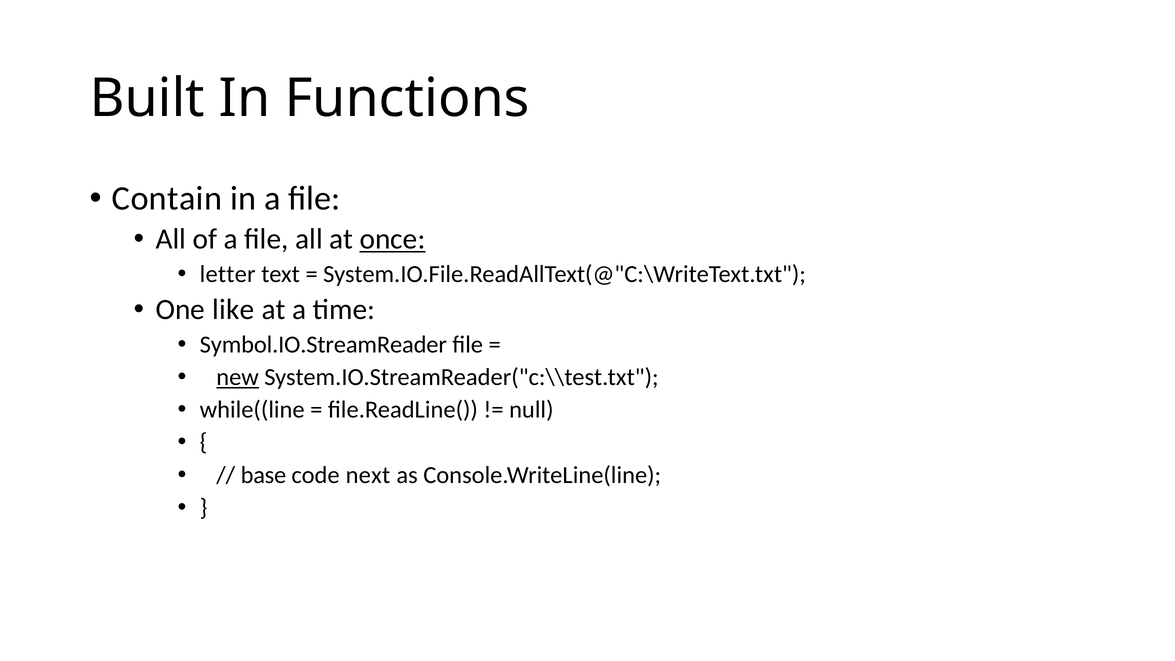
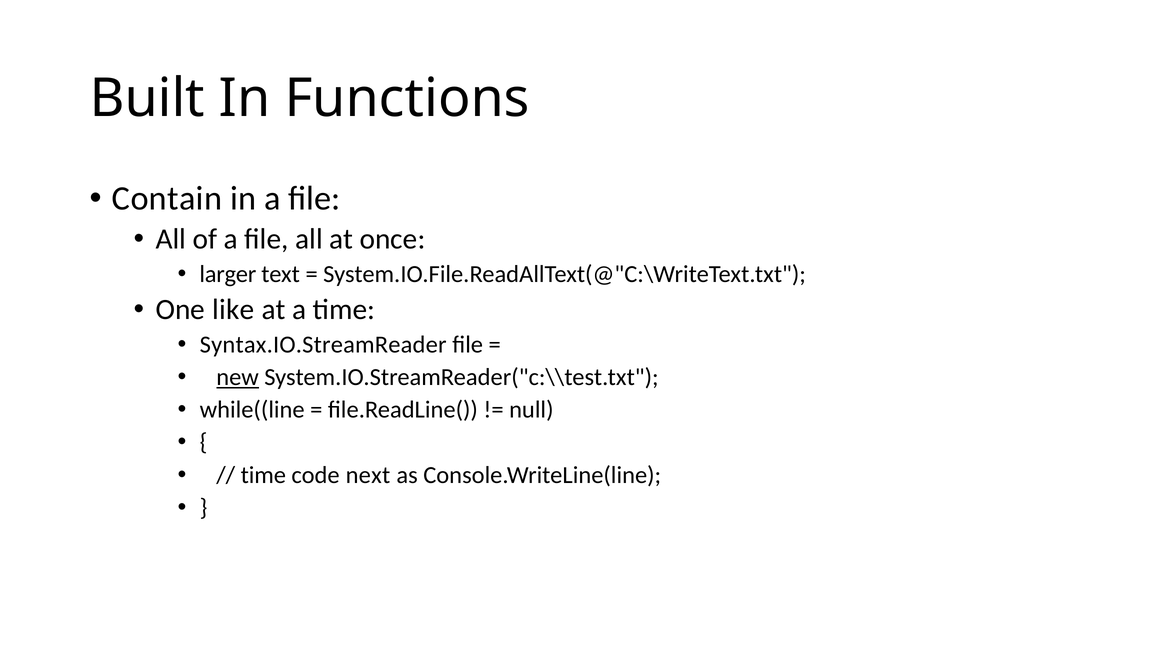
once underline: present -> none (392, 239)
letter: letter -> larger (228, 274)
Symbol.IO.StreamReader: Symbol.IO.StreamReader -> Syntax.IO.StreamReader (323, 345)
base: base -> time (263, 475)
